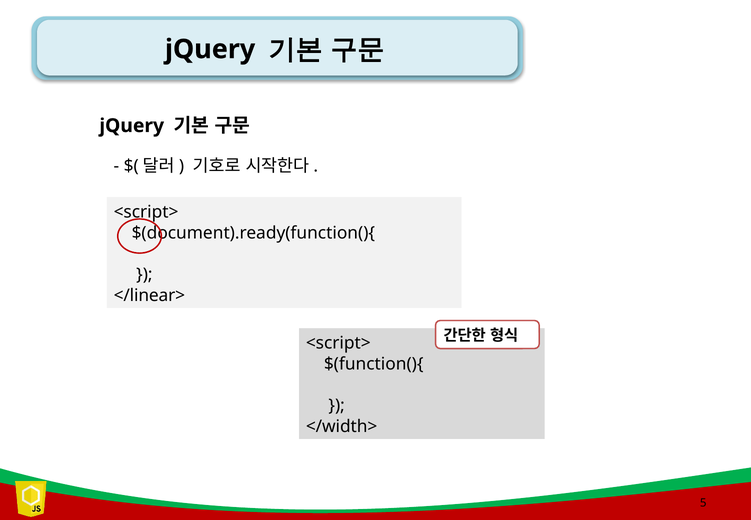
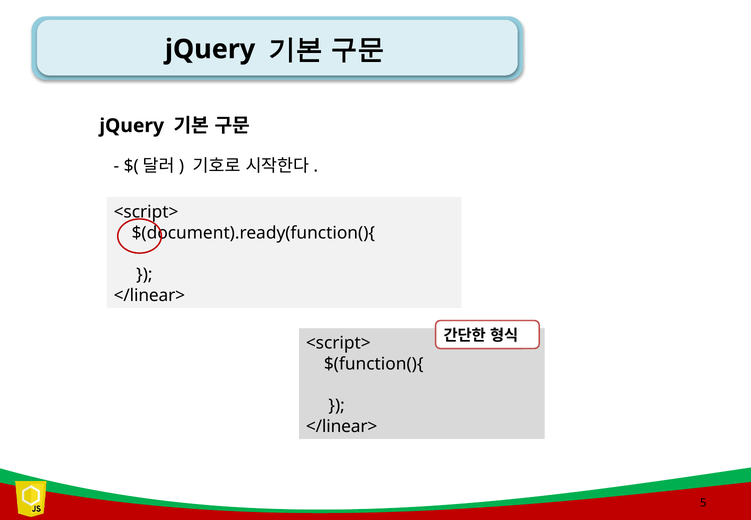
</width>: </width> -> </linear> (342, 426)
